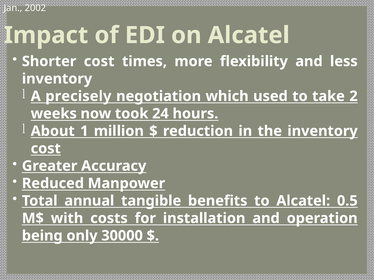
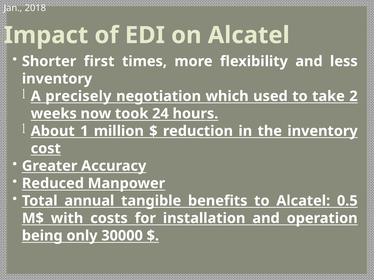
2002: 2002 -> 2018 (35, 8)
Shorter cost: cost -> first (99, 61)
